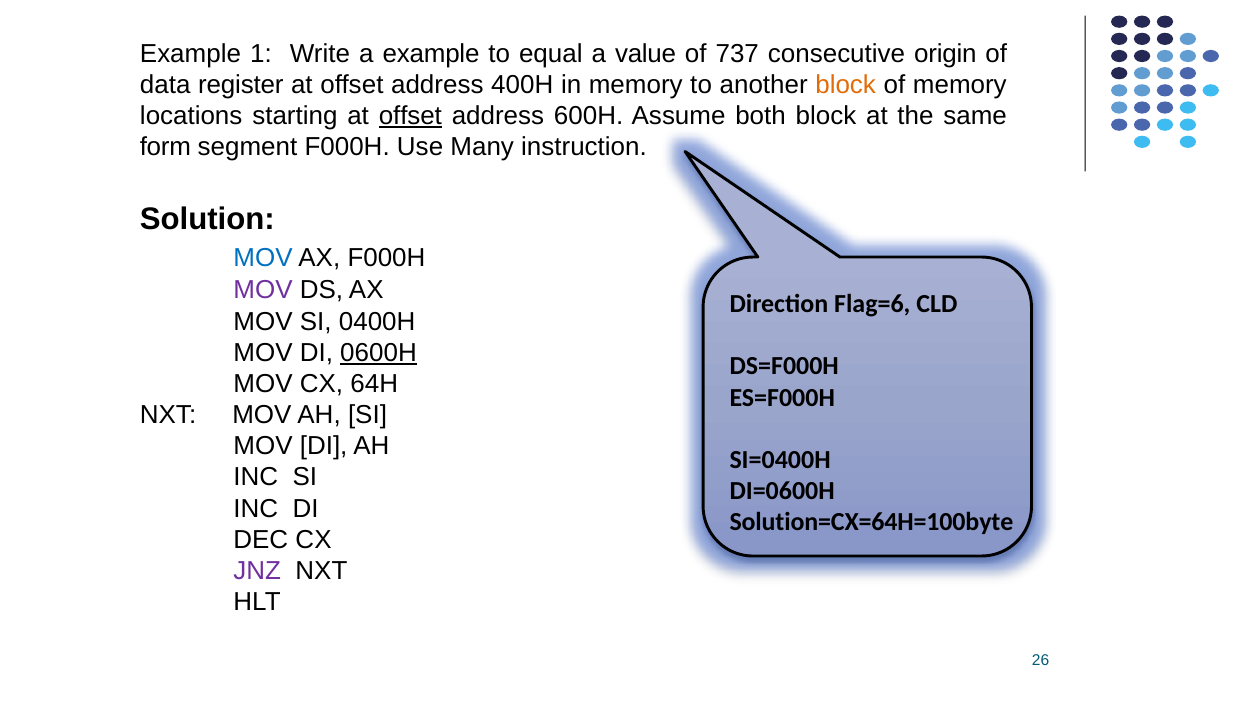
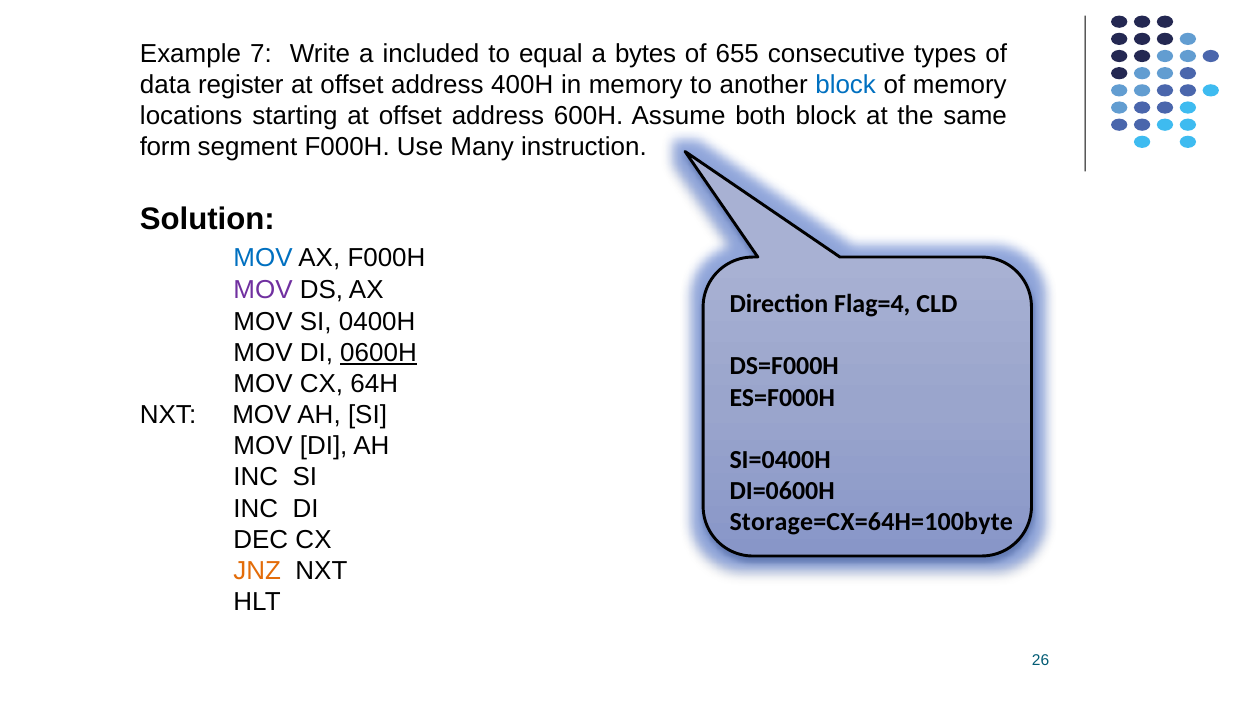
1: 1 -> 7 (261, 54)
a example: example -> included (431, 54)
value: value -> bytes (646, 54)
737: 737 -> 655 (737, 54)
origin: origin -> types (945, 54)
block colour: orange -> blue (846, 85)
offset underline: present -> none (410, 116)
Flag=6: Flag=6 -> Flag=4 (872, 304)
Solution=CX=64H=100byte: Solution=CX=64H=100byte -> Storage=CX=64H=100byte (871, 522)
JNZ colour: purple -> orange (257, 571)
